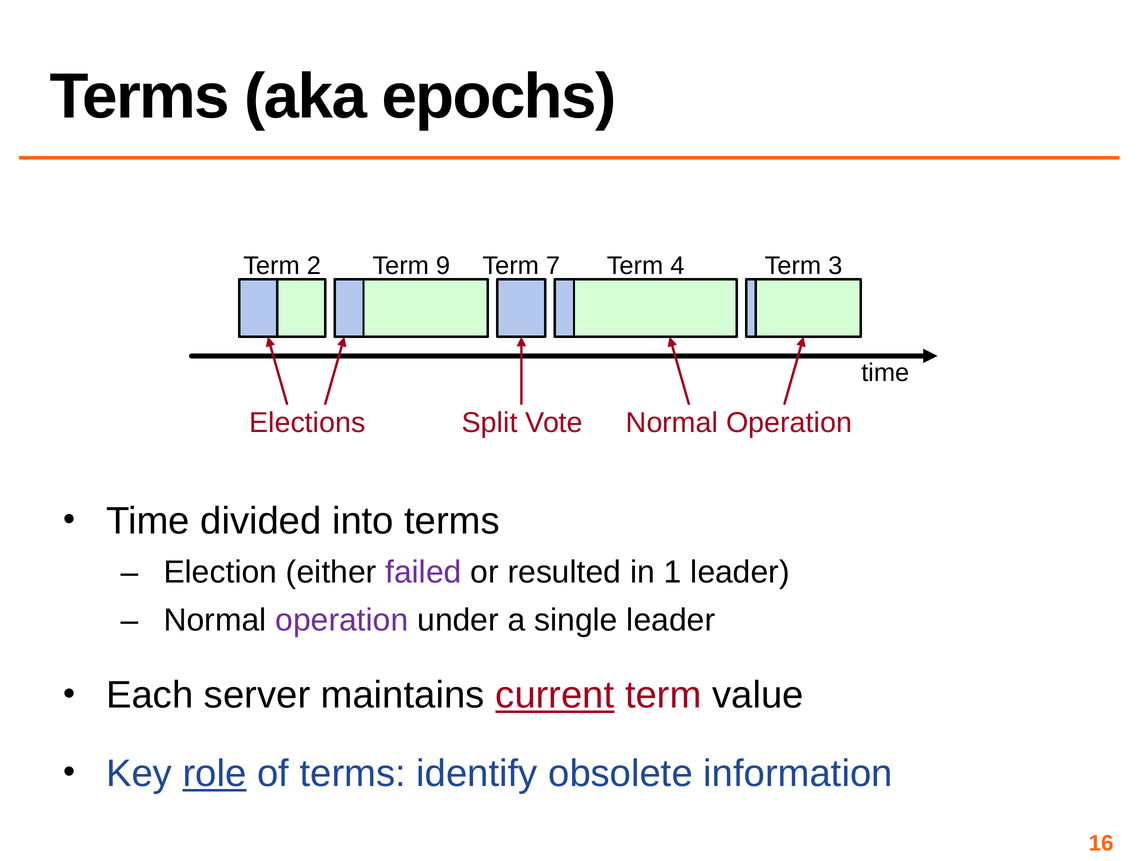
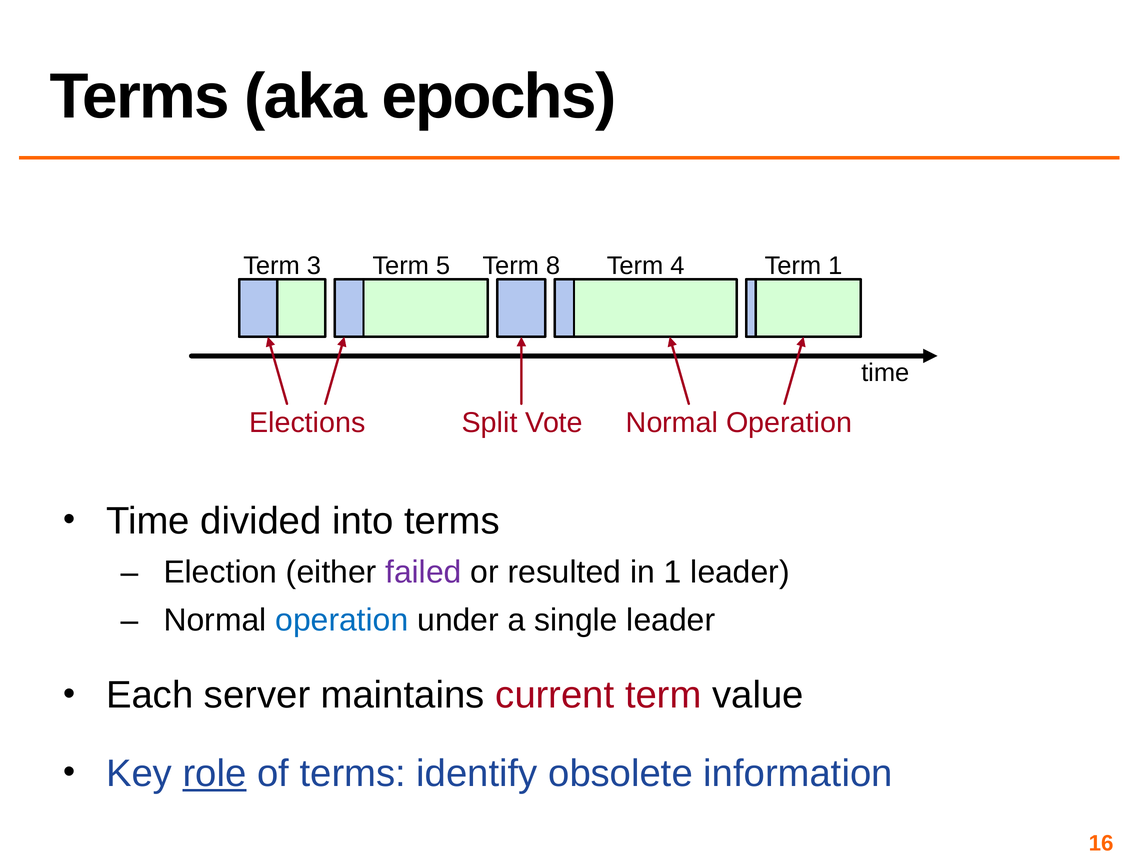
2: 2 -> 3 (314, 266)
9: 9 -> 5 (443, 266)
7: 7 -> 8 (553, 266)
Term 3: 3 -> 1 (835, 266)
operation colour: purple -> blue (342, 620)
current underline: present -> none (555, 695)
